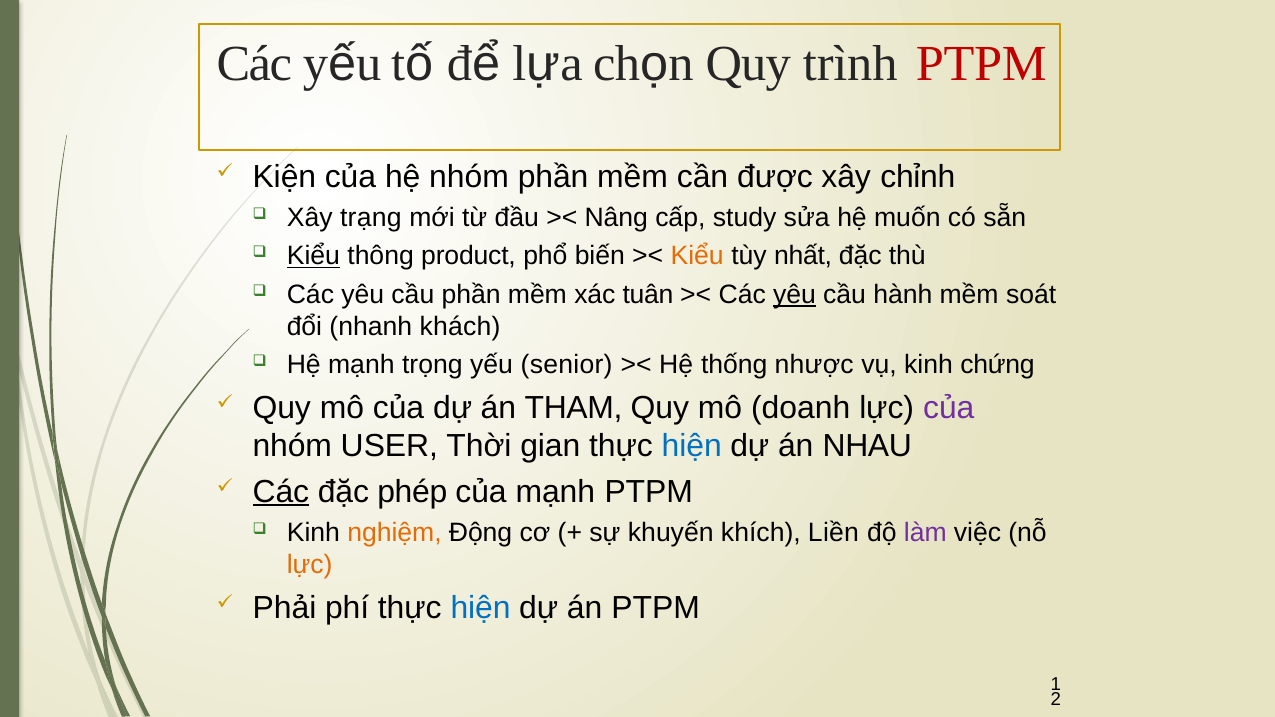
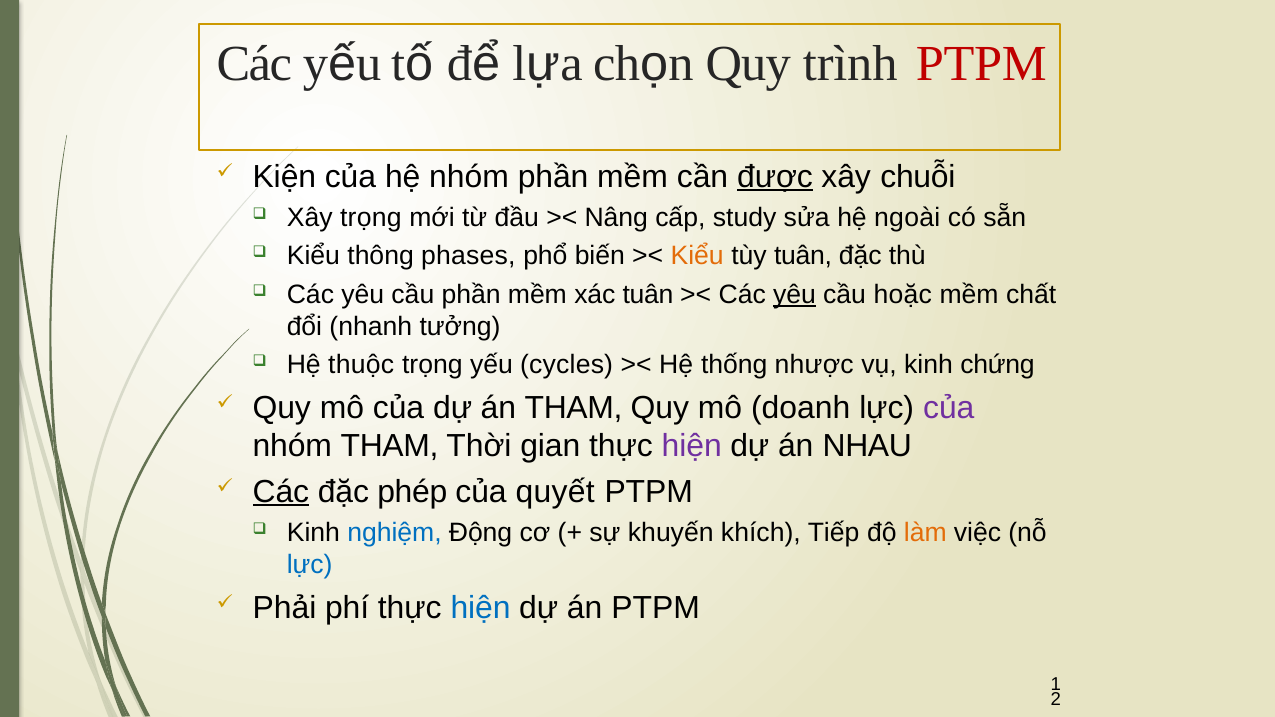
được underline: none -> present (775, 177)
chỉnh: chỉnh -> chuỗi (918, 177)
Xây trạng: trạng -> trọng (371, 218)
muốn: muốn -> ngoài (907, 218)
Kiểu underline: present -> none (313, 256)
product: product -> phases (468, 256)
tùy nhất: nhất -> tuân (803, 256)
hành: hành -> hoặc (903, 294)
soát: soát -> chất (1031, 294)
khách: khách -> tưởng (460, 326)
Hệ mạnh: mạnh -> thuộc (361, 365)
senior: senior -> cycles (567, 365)
nhóm USER: USER -> THAM (390, 446)
hiện colour: blue -> purple (692, 446)
của mạnh: mạnh -> quyết (555, 492)
nghiệm colour: orange -> blue (395, 533)
Liền: Liền -> Tiếp (834, 533)
làm colour: purple -> orange (925, 533)
lực colour: orange -> blue (310, 565)
